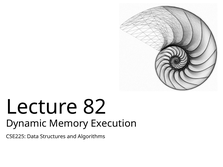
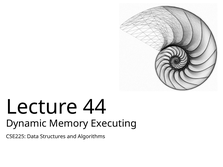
82: 82 -> 44 (95, 107)
Execution: Execution -> Executing (114, 124)
